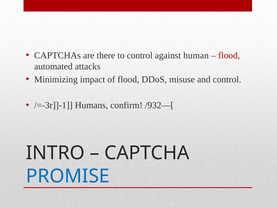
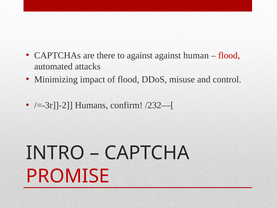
to control: control -> against (140, 55)
/=-3r]]-1: /=-3r]]-1 -> /=-3r]]-2 (53, 105)
/932—[: /932—[ -> /232—[ (159, 105)
PROMISE colour: blue -> red (68, 176)
